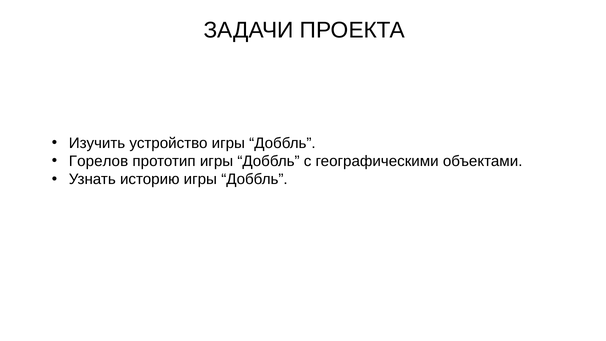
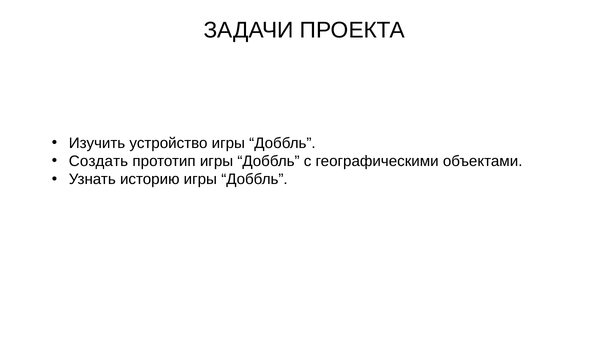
Горелов: Горелов -> Создать (98, 161)
